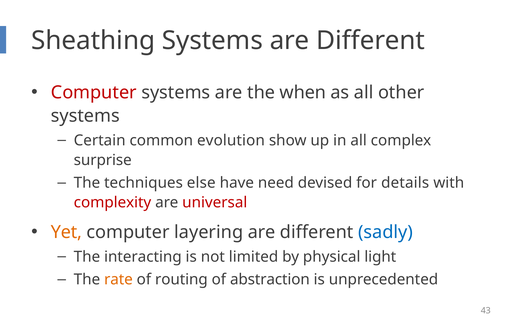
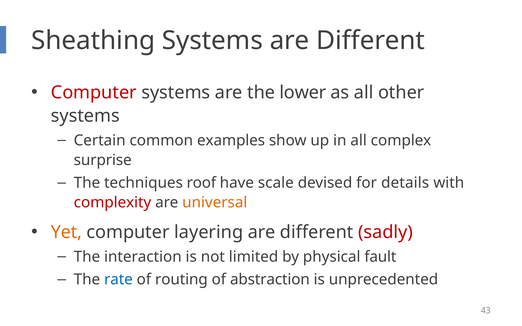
when: when -> lower (303, 93)
evolution: evolution -> examples (231, 140)
else: else -> roof (201, 183)
need: need -> scale (276, 183)
universal colour: red -> orange (215, 203)
sadly colour: blue -> red (385, 233)
interacting: interacting -> interaction (143, 257)
light: light -> fault (380, 257)
rate colour: orange -> blue (118, 280)
